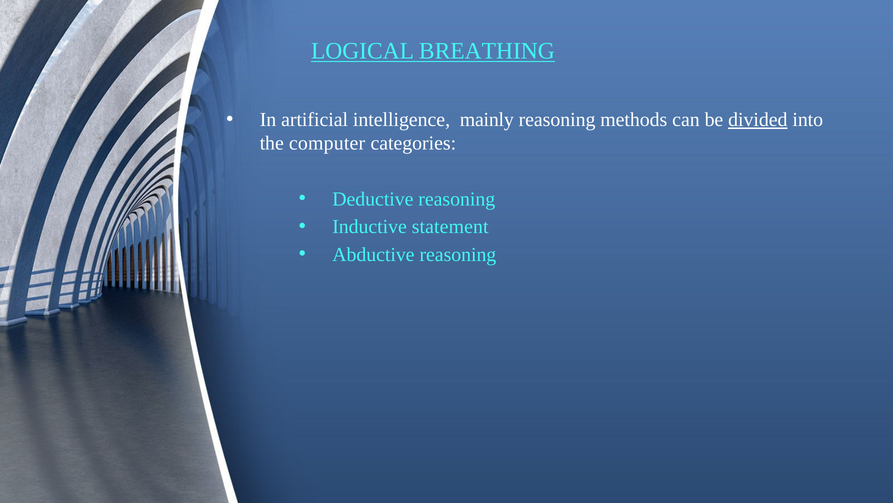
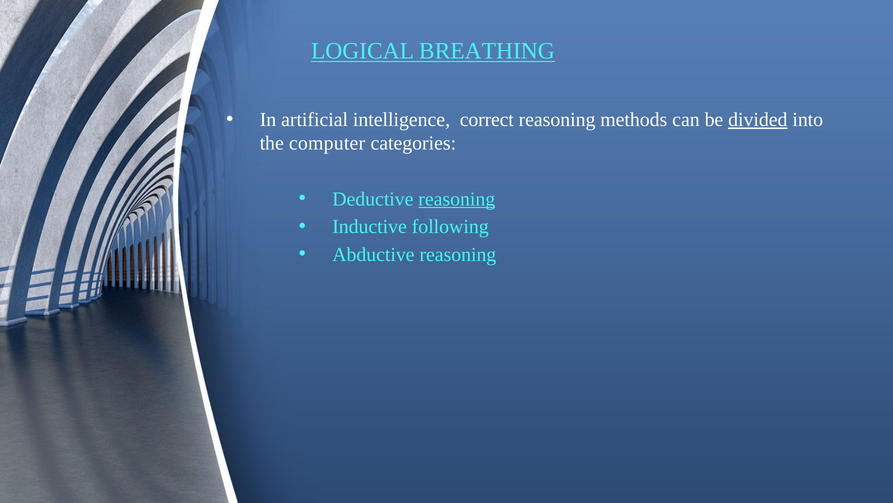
mainly: mainly -> correct (487, 119)
reasoning underline: none -> present (457, 199)
statement: statement -> following (450, 226)
